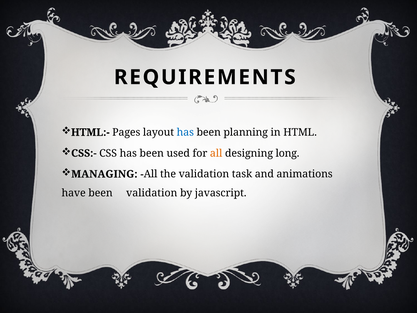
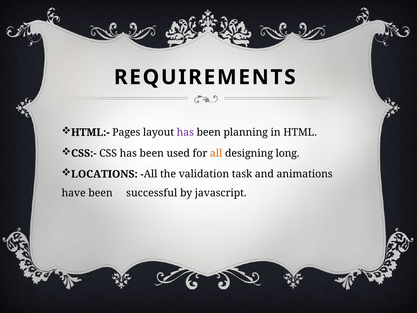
has colour: blue -> purple (185, 132)
MANAGING: MANAGING -> LOCATIONS (104, 174)
been validation: validation -> successful (152, 193)
